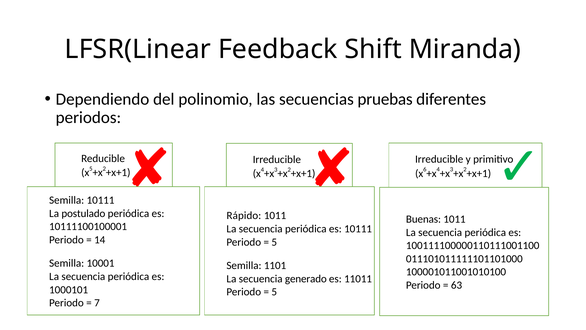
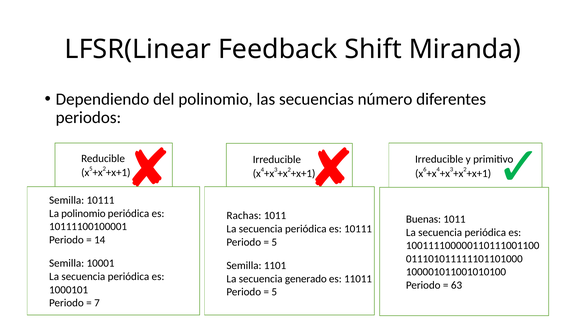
pruebas: pruebas -> número (385, 99)
La postulado: postulado -> polinomio (83, 213)
Rápido: Rápido -> Rachas (244, 215)
